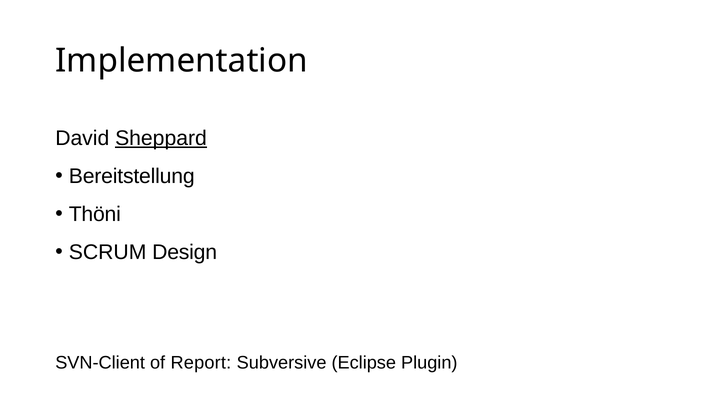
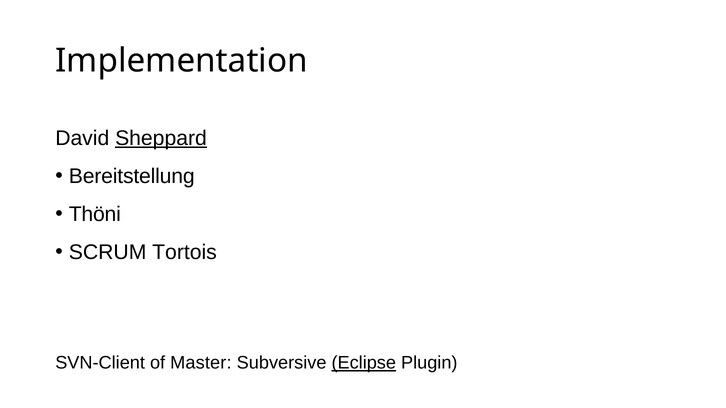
Design: Design -> Tortois (185, 253)
Report: Report -> Master (201, 363)
Eclipse underline: none -> present (364, 363)
